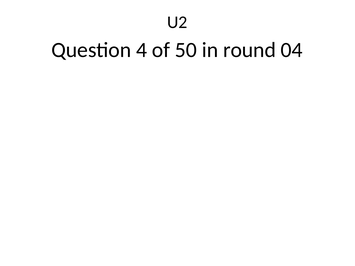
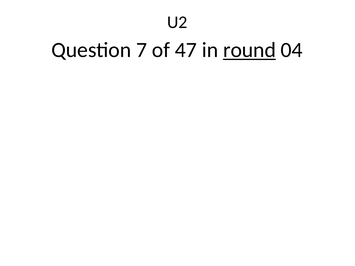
4: 4 -> 7 (142, 50)
50: 50 -> 47 (186, 50)
round underline: none -> present (249, 50)
